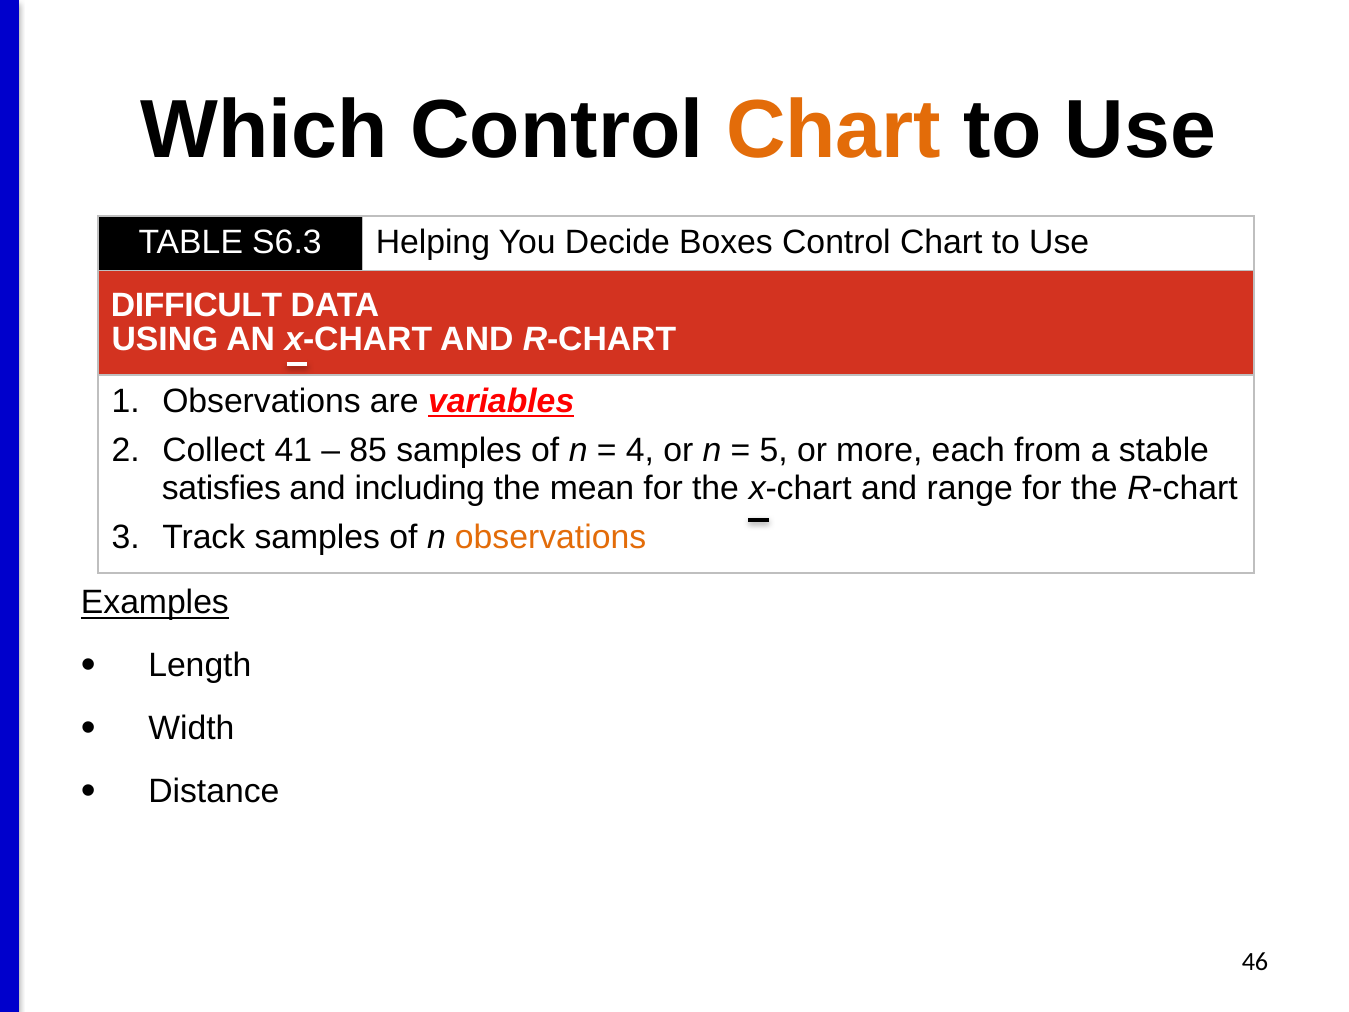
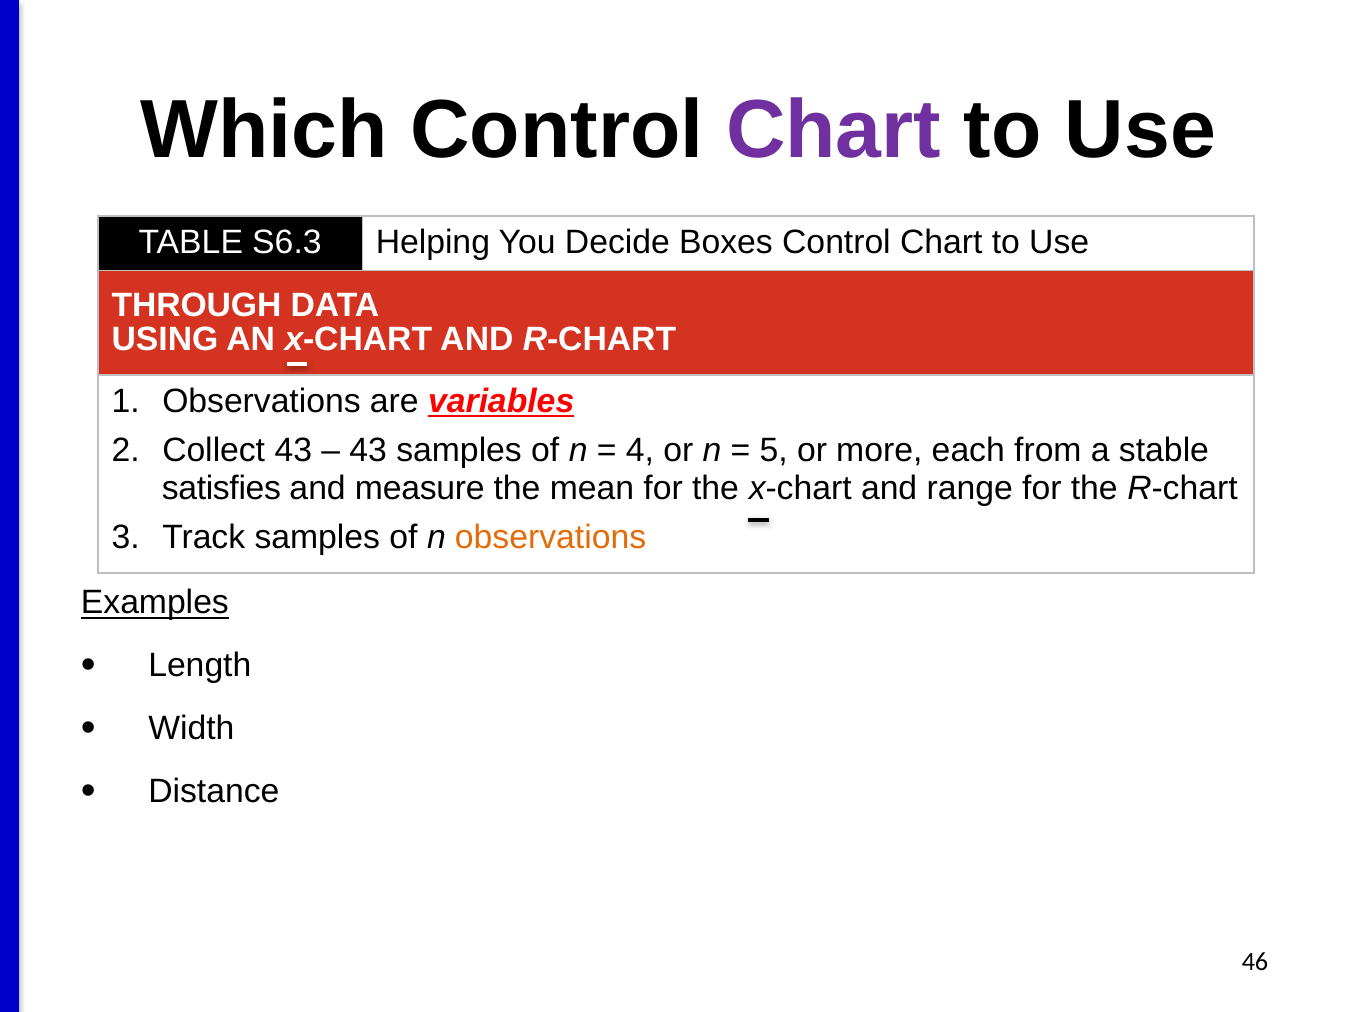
Chart colour: orange -> purple (834, 131)
DIFFICULT: DIFFICULT -> THROUGH (197, 305)
Collect 41: 41 -> 43 (293, 450)
85: 85 -> 43 (368, 450)
including: including -> measure (420, 488)
